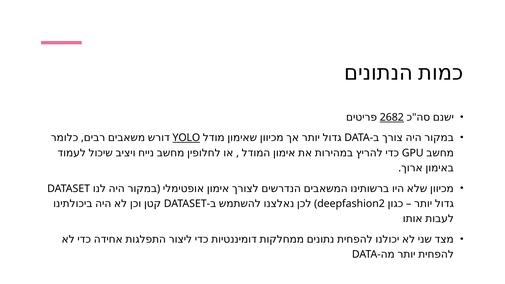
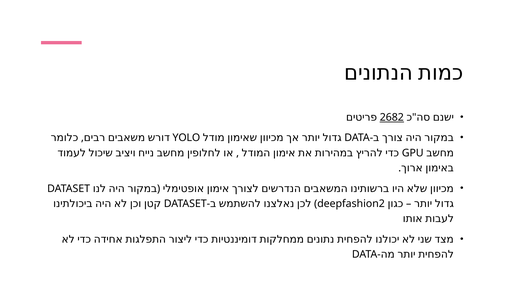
YOLO underline: present -> none (186, 138)
